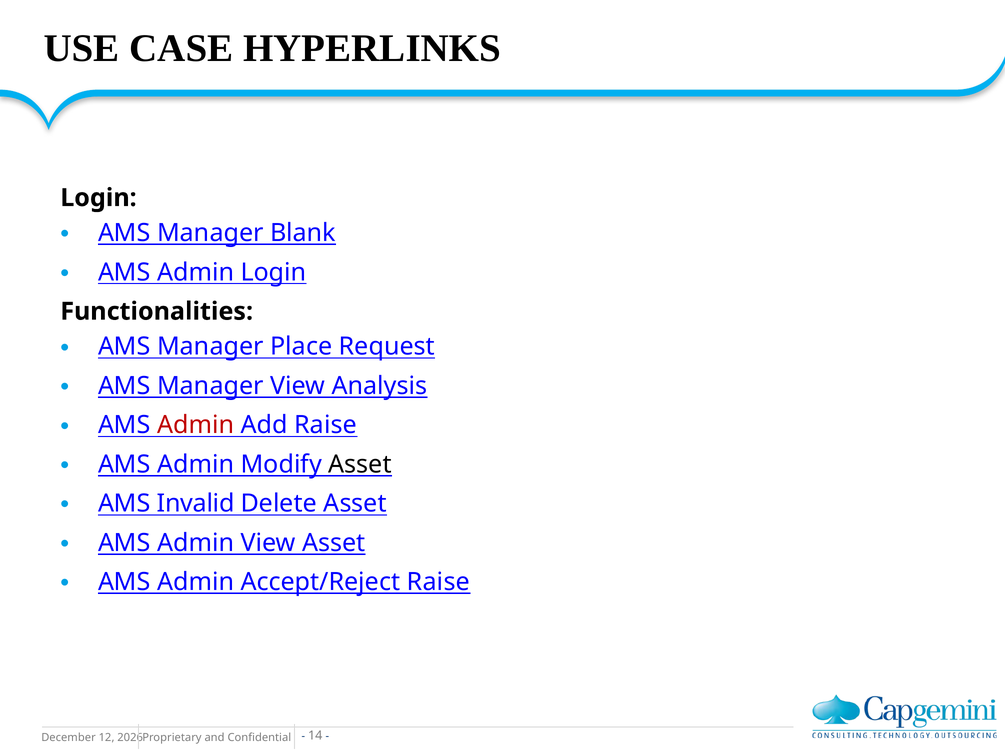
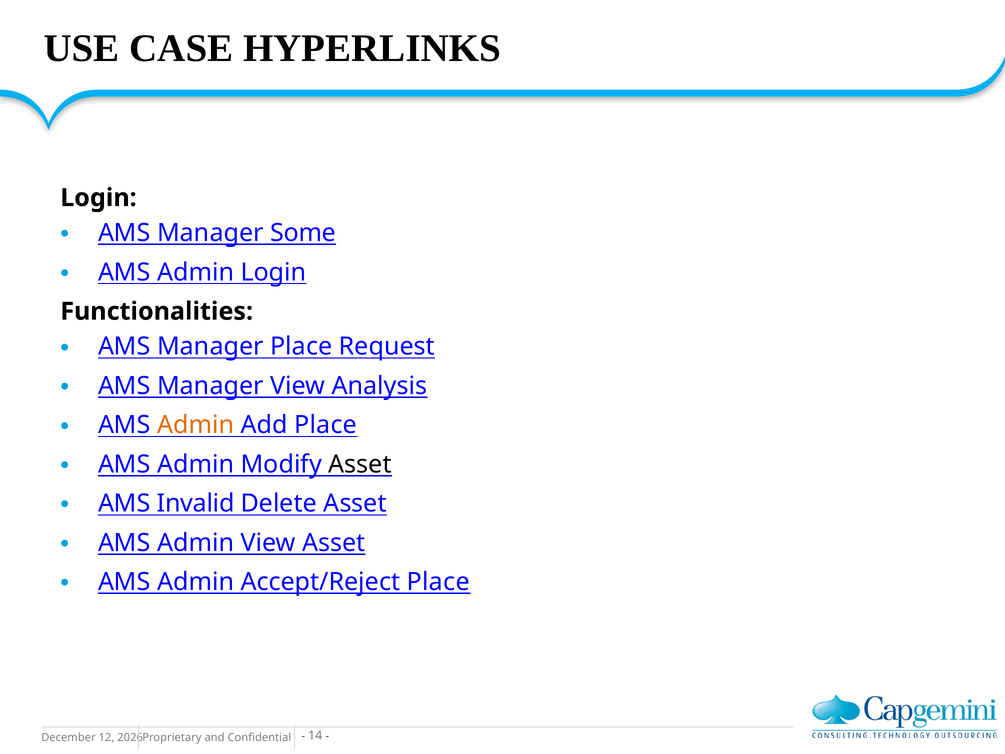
Blank: Blank -> Some (303, 233)
Admin colour: red -> orange (196, 425)
Add Raise: Raise -> Place (326, 425)
Accept/Reject Raise: Raise -> Place (438, 582)
